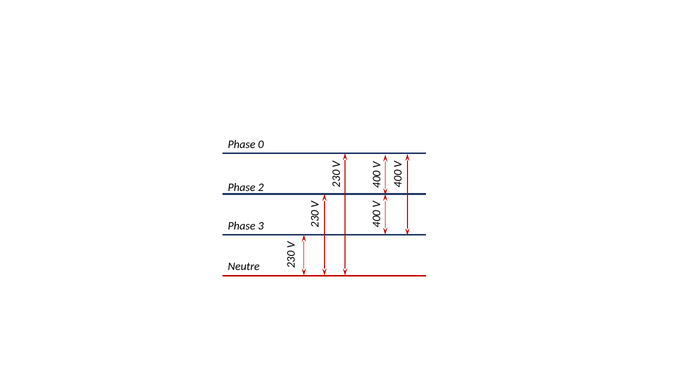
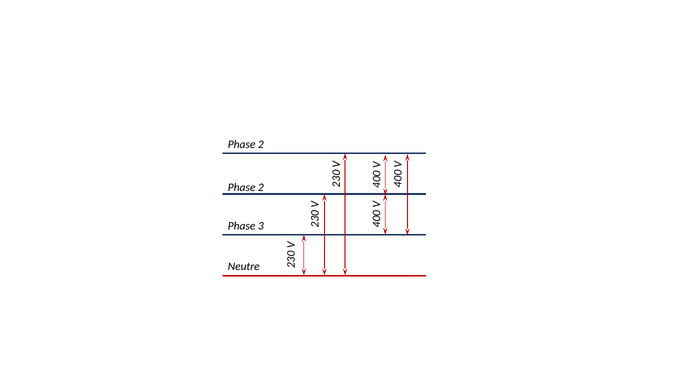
0: 0 -> 2 (261, 144)
